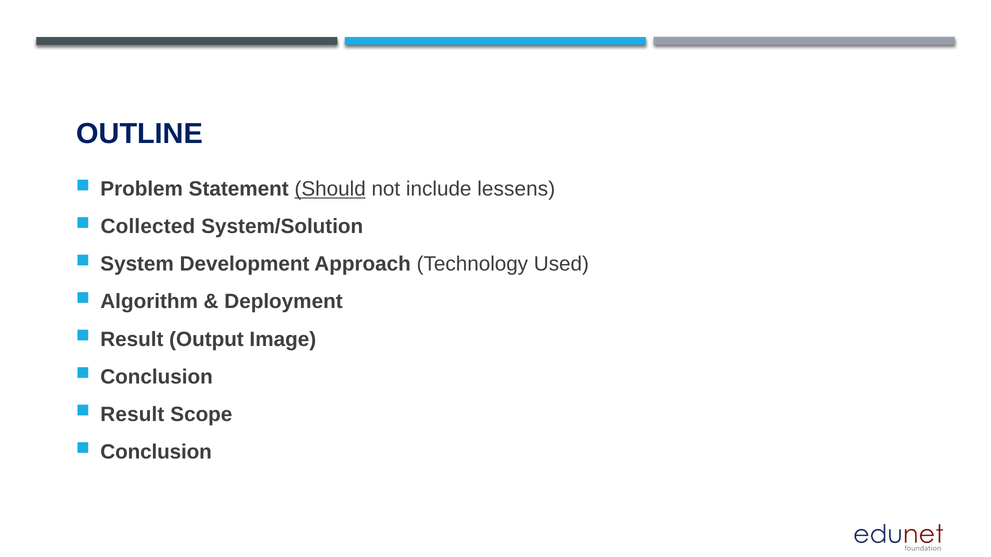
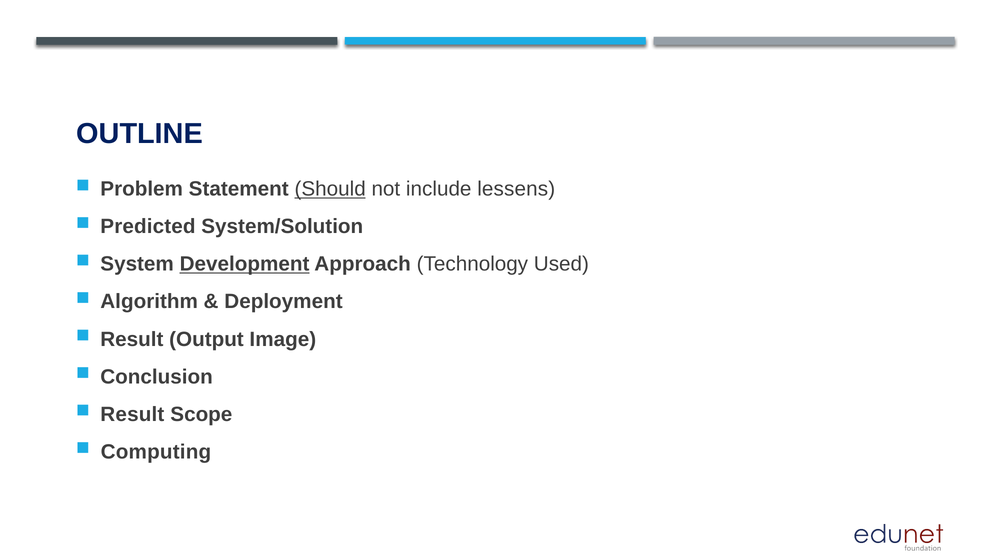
Collected: Collected -> Predicted (148, 227)
Development underline: none -> present (245, 264)
Conclusion: Conclusion -> Computing (156, 452)
